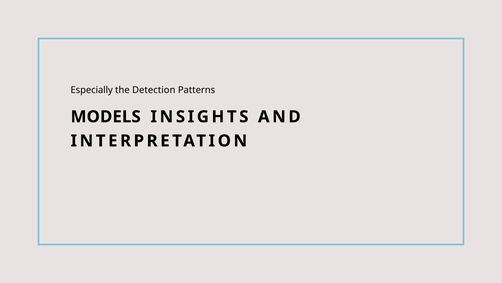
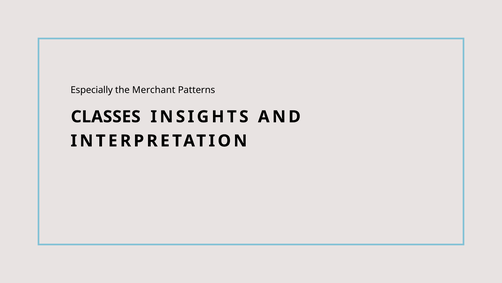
Detection: Detection -> Merchant (154, 90)
MODELS: MODELS -> CLASSES (106, 116)
